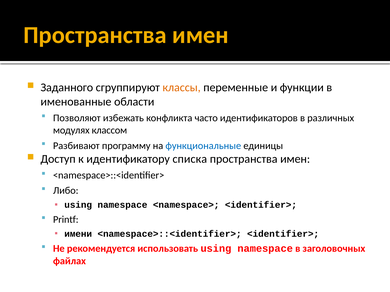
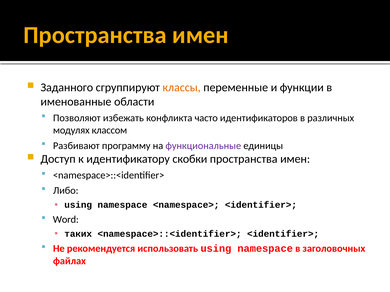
функциональные colour: blue -> purple (203, 146)
списка: списка -> скобки (190, 159)
Printf: Printf -> Word (66, 220)
имени: имени -> таких (78, 234)
